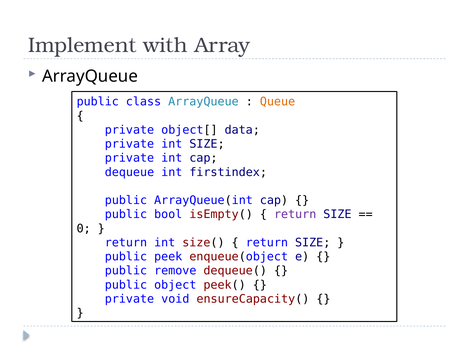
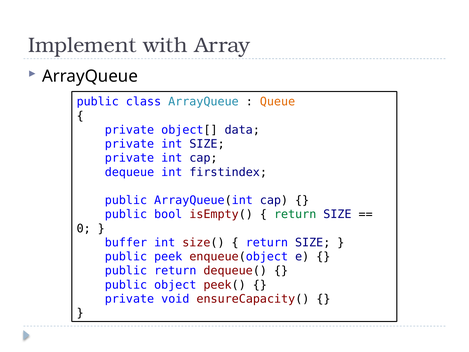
return colour: purple -> green (295, 214)
return: return -> buffer (126, 242)
public remove: remove -> return (175, 271)
